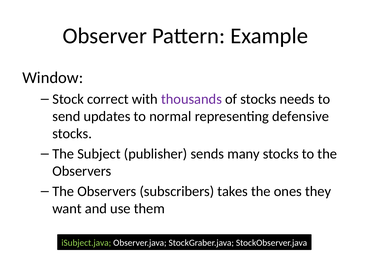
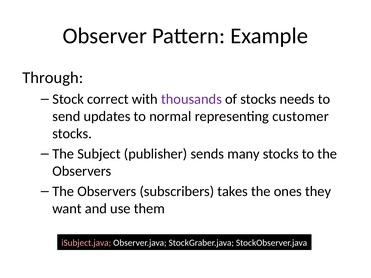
Window: Window -> Through (53, 78)
defensive: defensive -> customer (301, 116)
iSubject.java colour: light green -> pink (86, 243)
